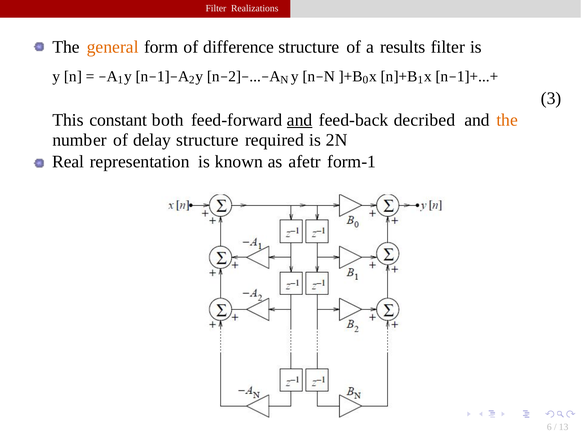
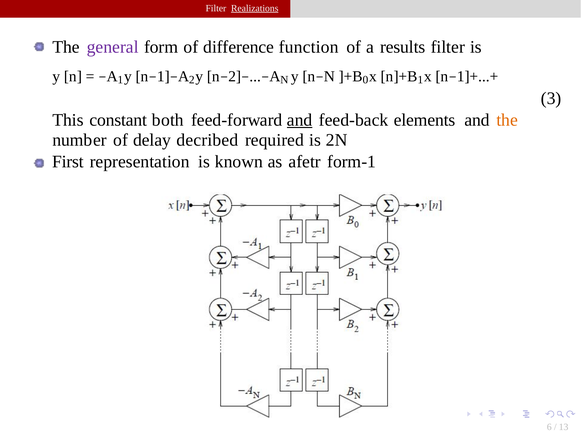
Realizations underline: none -> present (255, 8)
general colour: orange -> purple (113, 47)
difference structure: structure -> function (309, 47)
decribed: decribed -> elements (425, 120)
delay structure: structure -> decribed (207, 140)
Real: Real -> First (68, 162)
